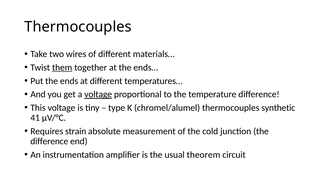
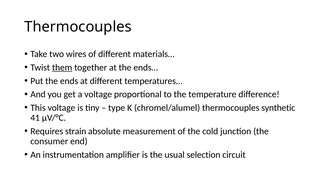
voltage underline: present -> none (98, 94)
difference: difference -> consumer (49, 141)
theorem: theorem -> selection (204, 155)
